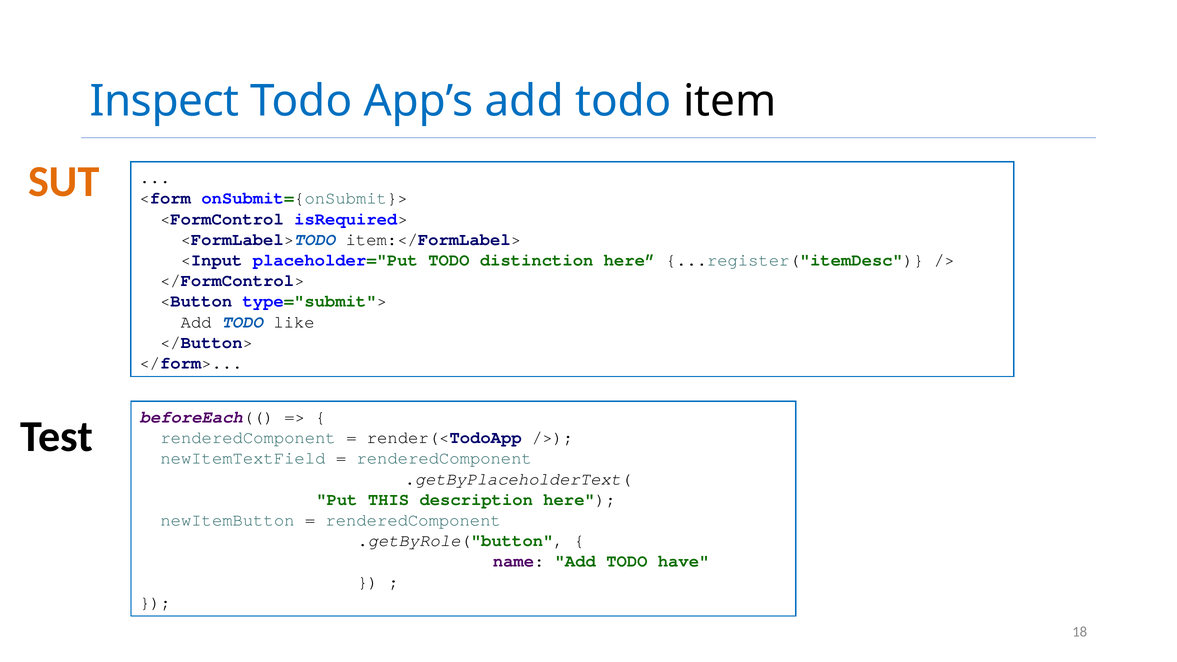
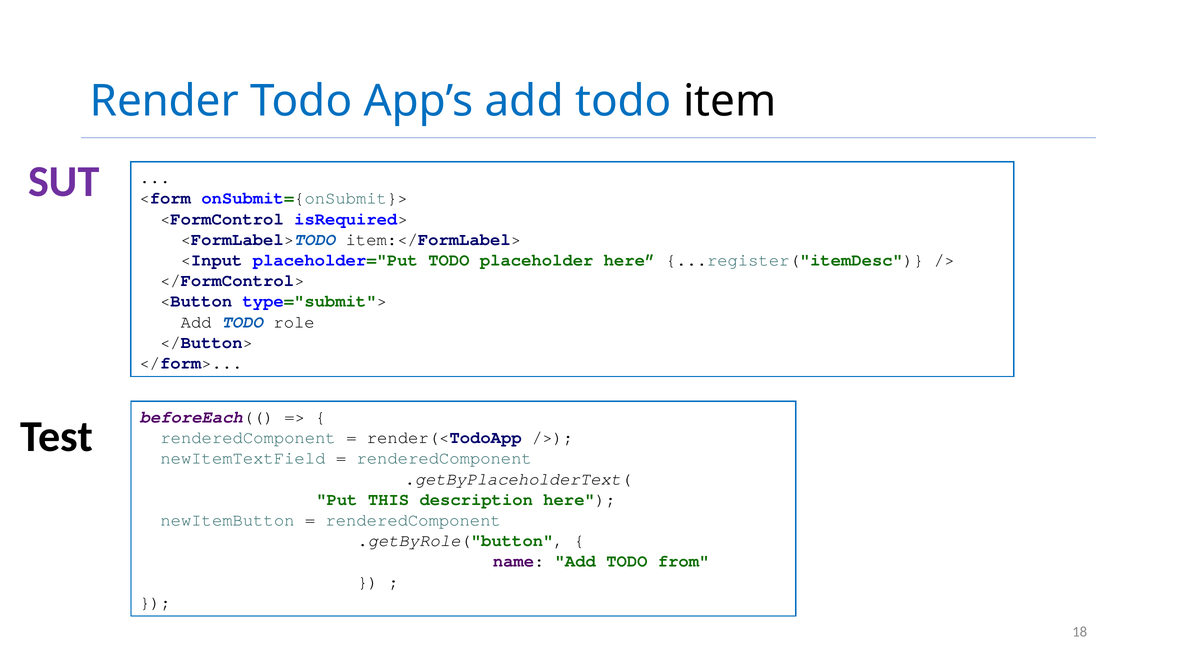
Inspect: Inspect -> Render (164, 101)
SUT colour: orange -> purple (64, 182)
distinction: distinction -> placeholder (537, 260)
like: like -> role (294, 322)
have: have -> from (684, 561)
